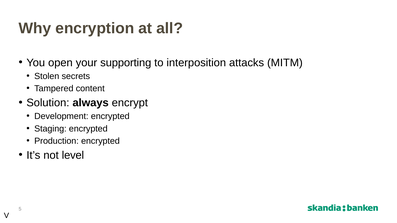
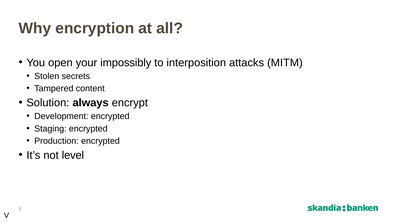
supporting: supporting -> impossibly (126, 63)
